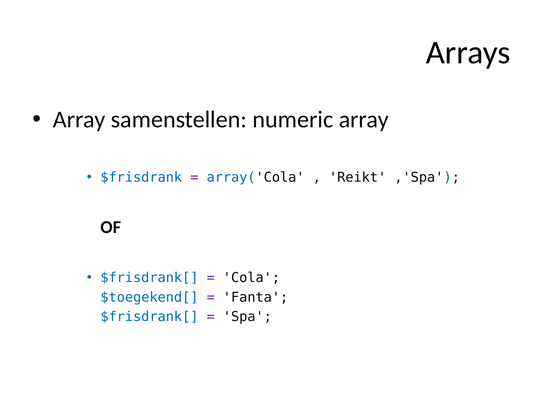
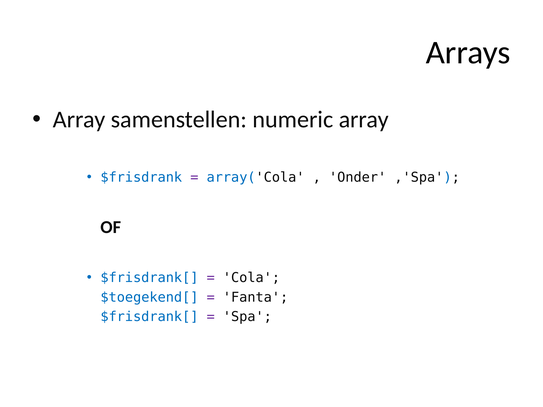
Reikt: Reikt -> Onder (358, 177)
